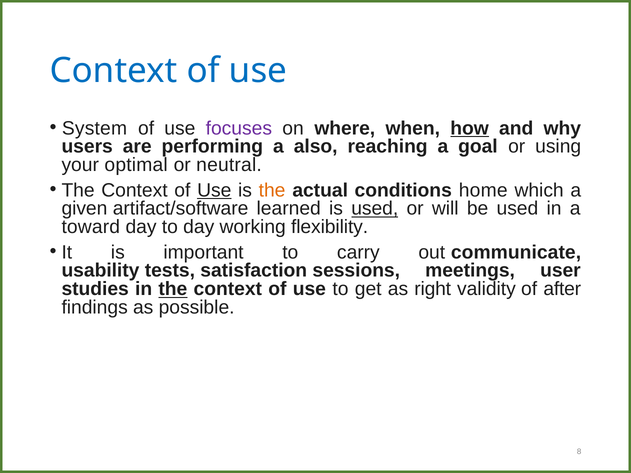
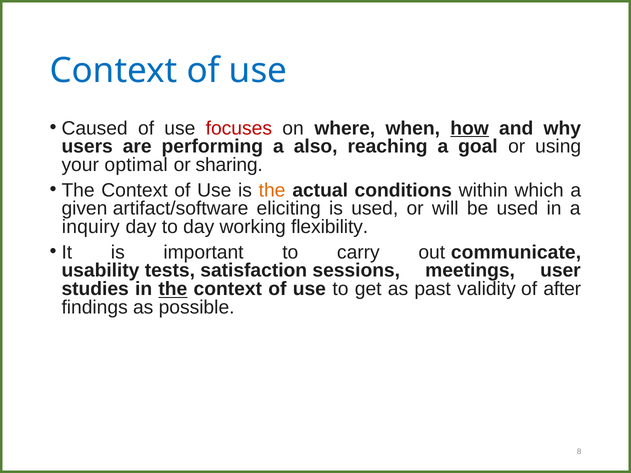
System: System -> Caused (95, 128)
focuses colour: purple -> red (239, 128)
neutral: neutral -> sharing (229, 165)
Use underline: present -> none (214, 190)
home: home -> within (483, 190)
learned: learned -> eliciting (289, 209)
used underline: present -> none (375, 209)
toward: toward -> inquiry (91, 227)
right: right -> past (433, 289)
